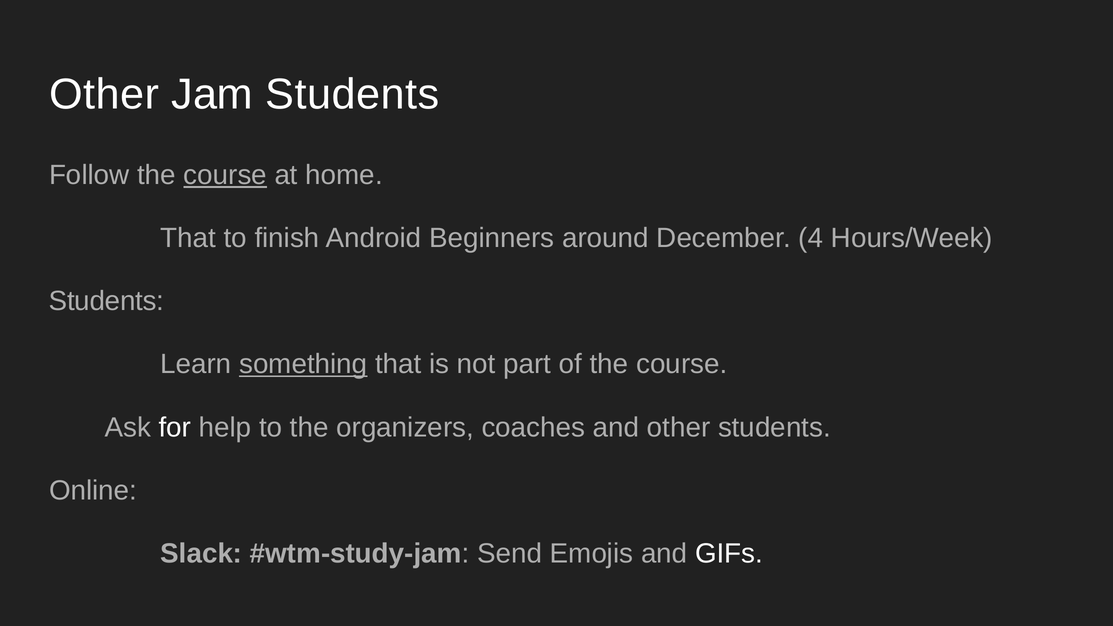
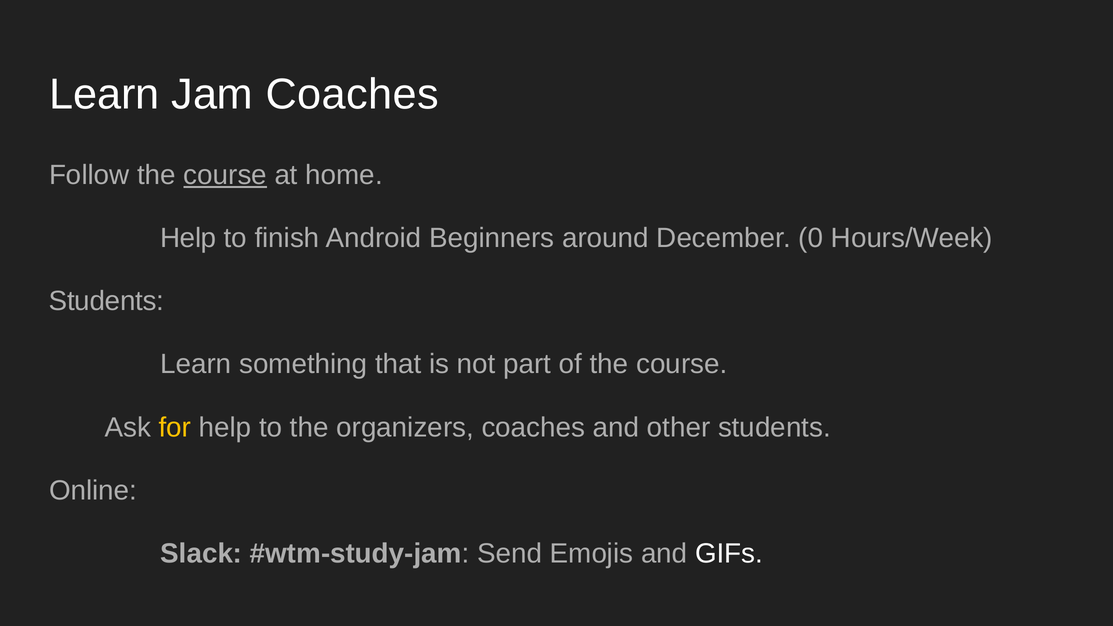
Other: Other -> Learn (104, 94)
Jam Students: Students -> Coaches (352, 94)
That: That -> Help (188, 238)
4: 4 -> 0 (811, 238)
something underline: present -> none (303, 364)
for colour: white -> yellow (175, 427)
